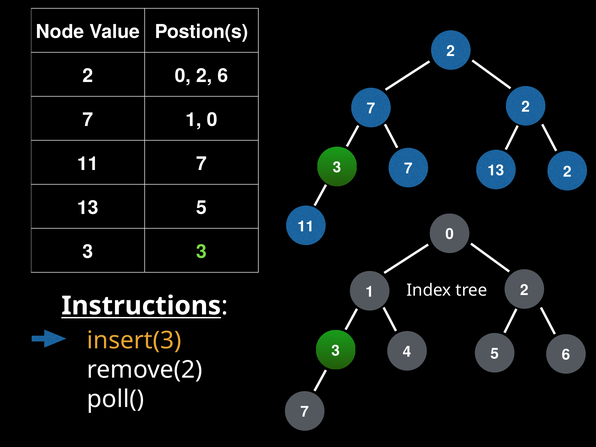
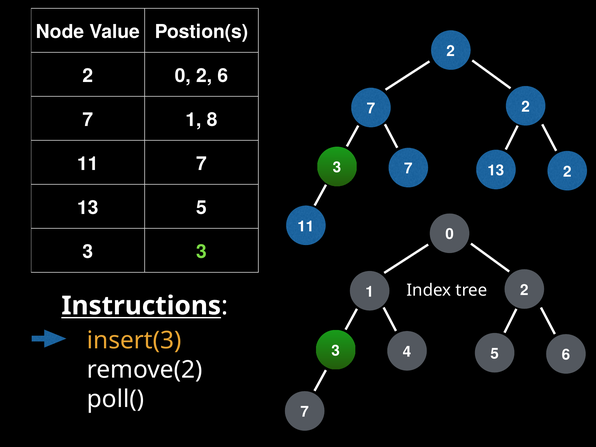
1 0: 0 -> 8 (212, 120)
